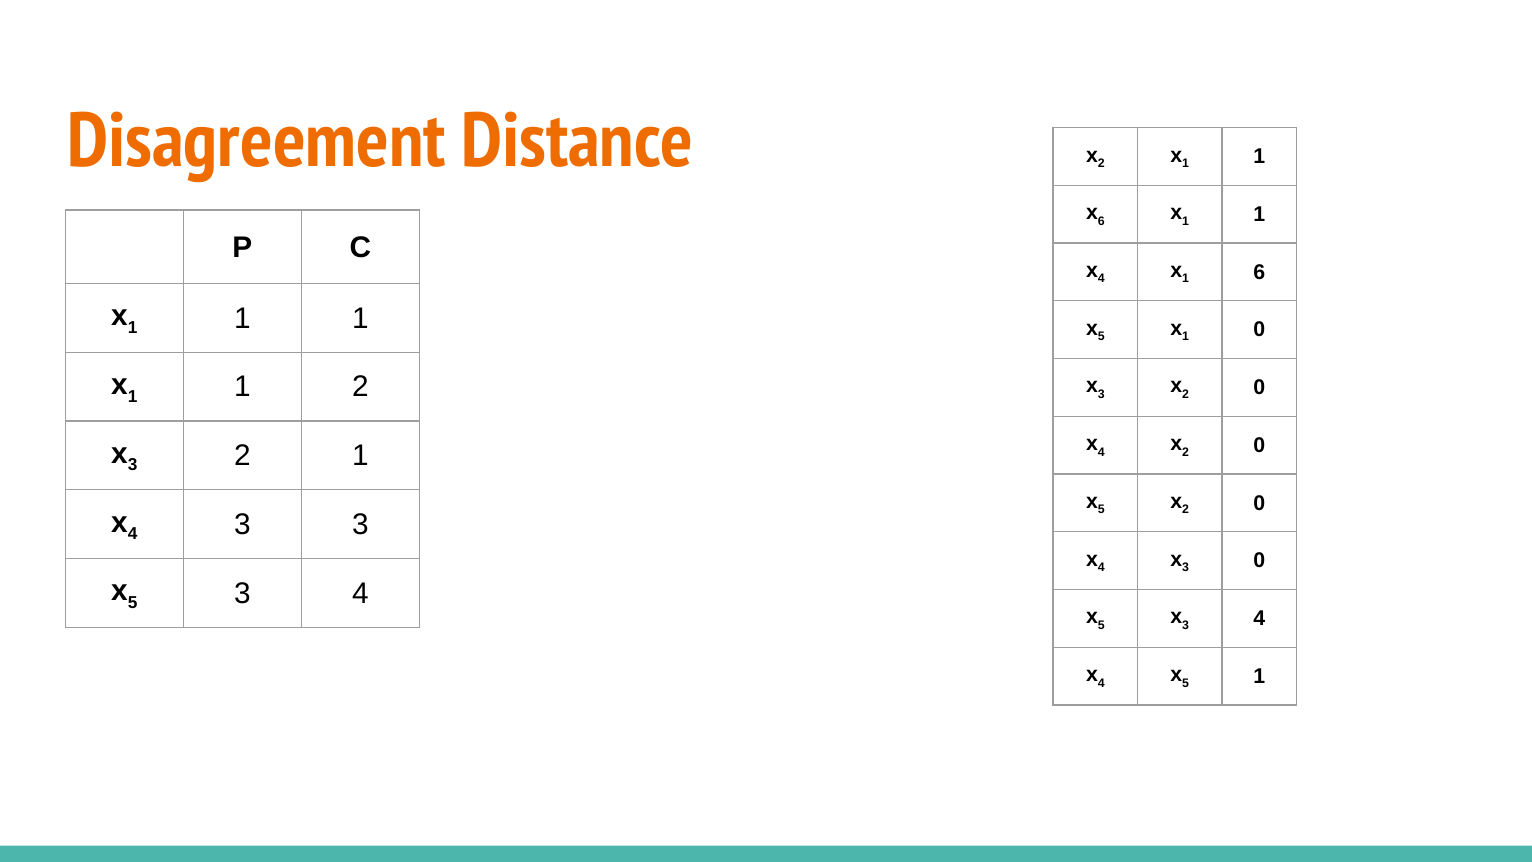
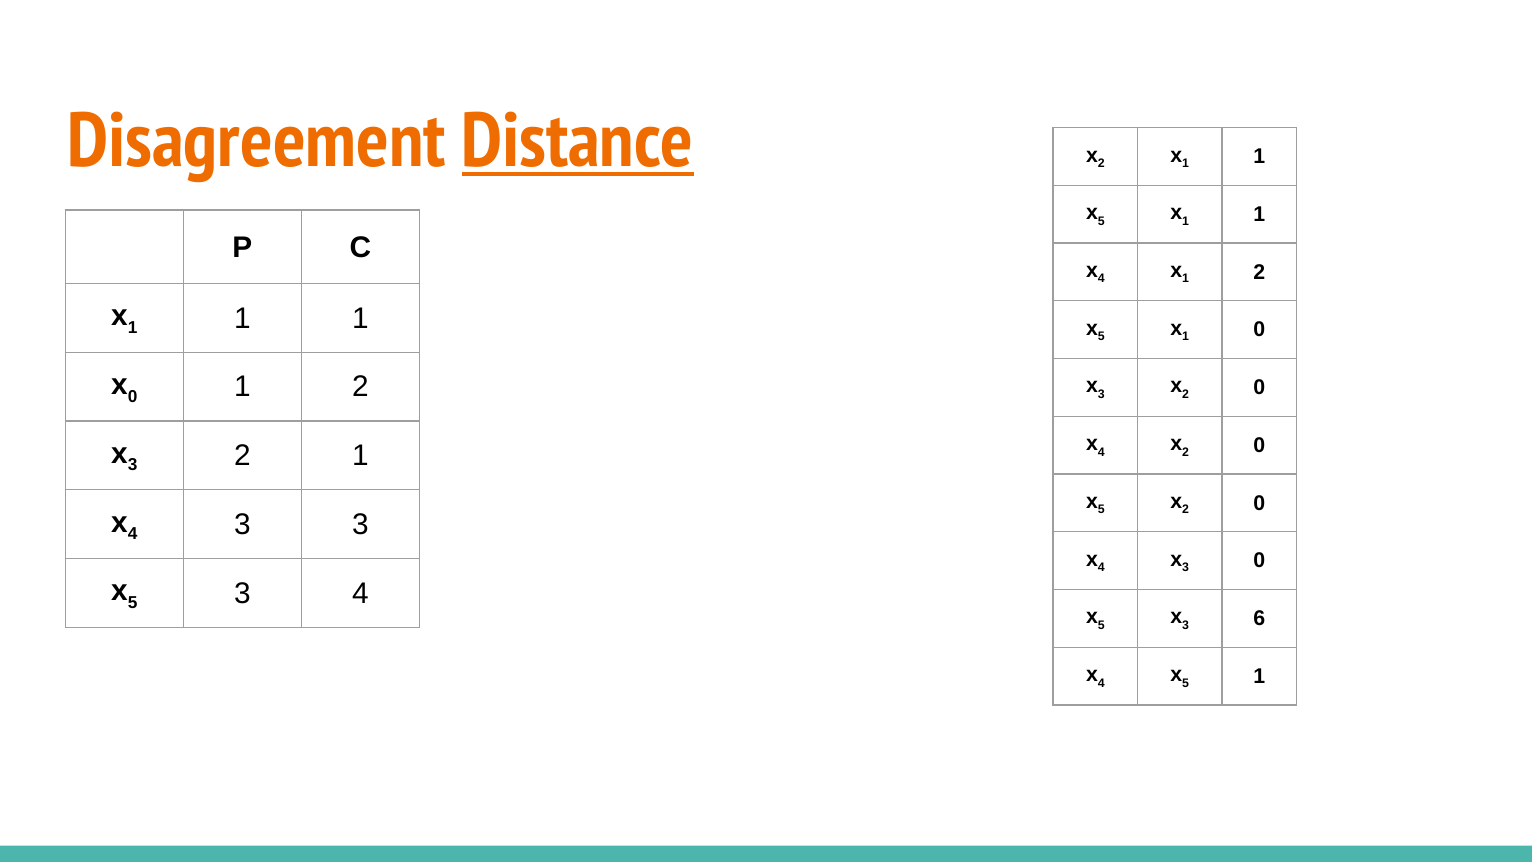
Distance underline: none -> present (578, 141)
6: 6 -> 5 (1101, 221)
6: 6 -> 2 (1259, 272)
1: 1 -> 0 (133, 396)
4: 4 -> 6 (1259, 618)
